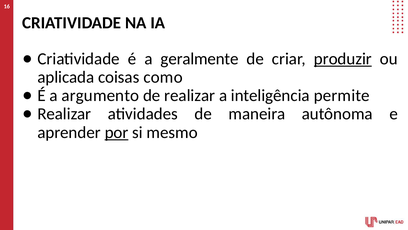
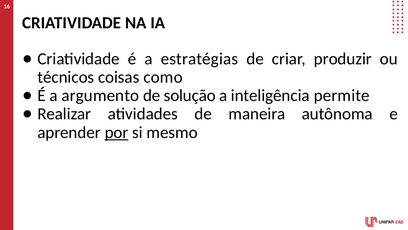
geralmente: geralmente -> estratégias (199, 59)
produzir underline: present -> none (343, 59)
aplicada: aplicada -> técnicos (66, 77)
de realizar: realizar -> solução (190, 95)
